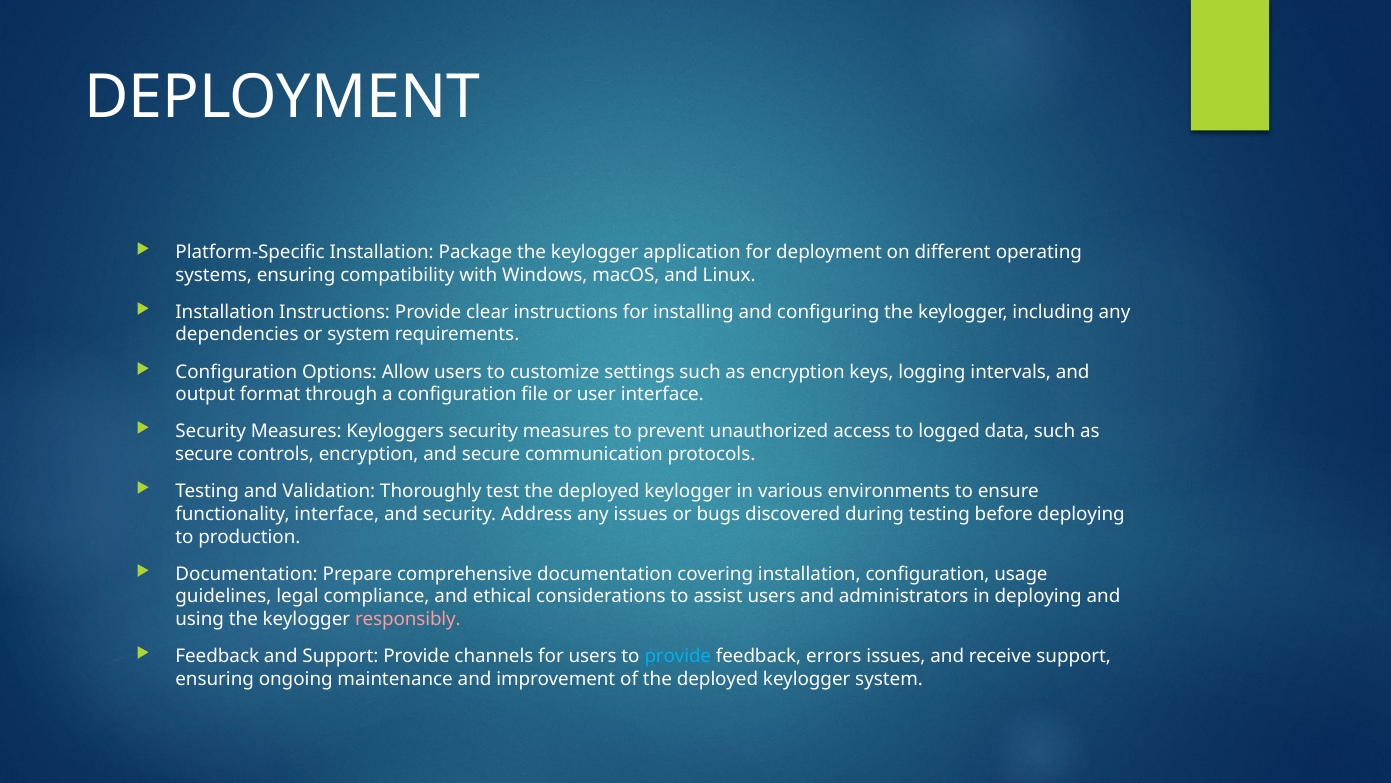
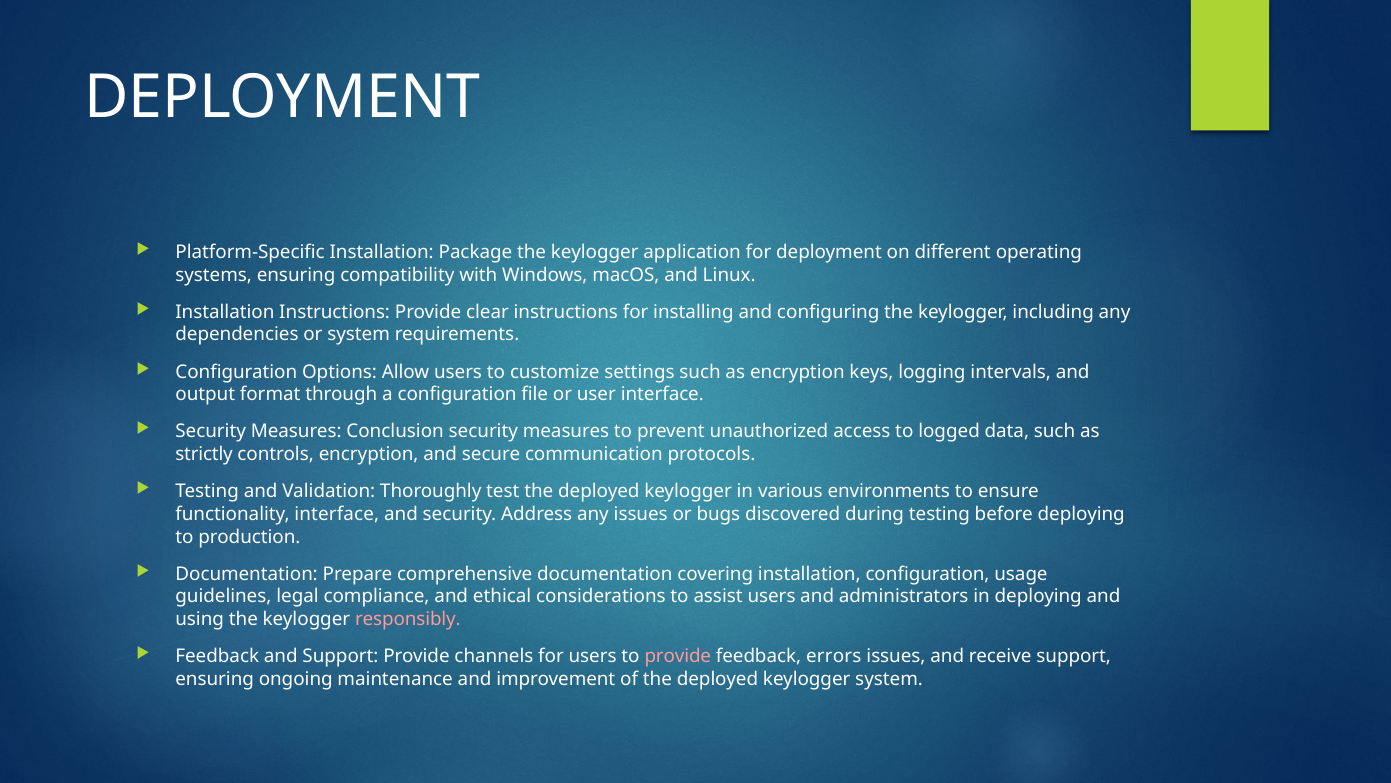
Keyloggers: Keyloggers -> Conclusion (395, 431)
secure: secure -> strictly (204, 454)
provide colour: light blue -> pink (678, 656)
